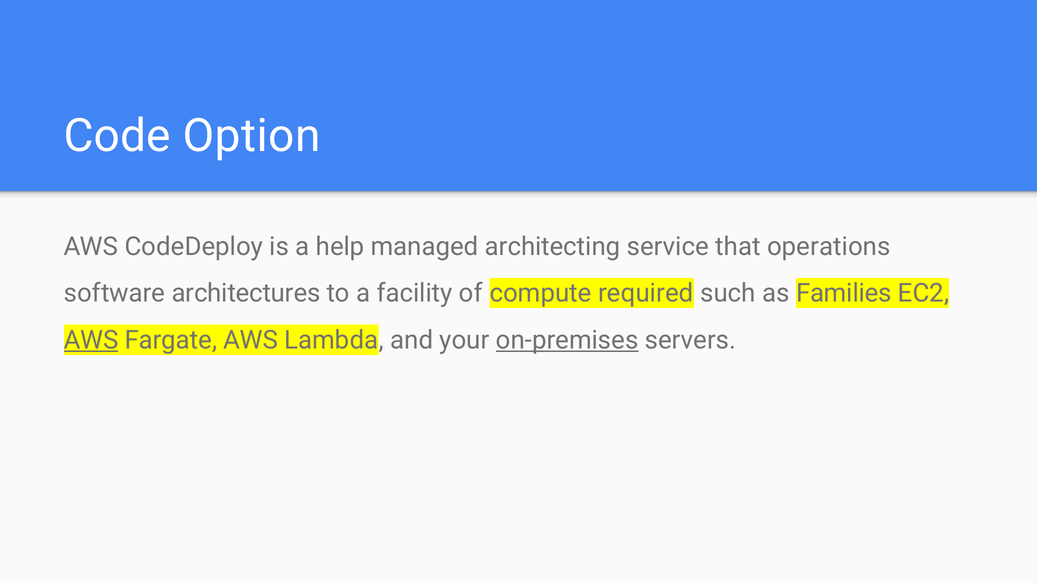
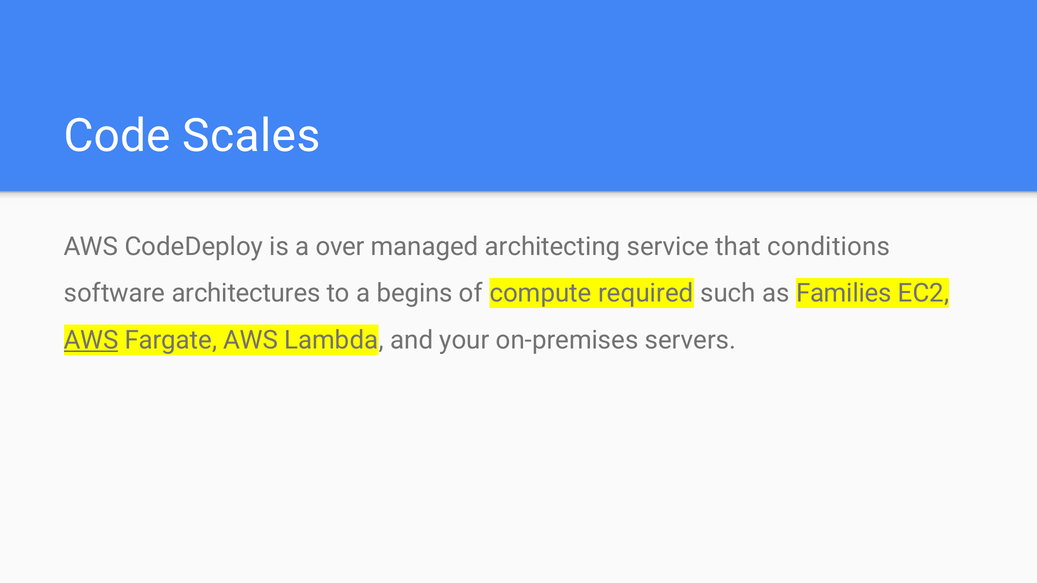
Option: Option -> Scales (252, 136)
help: help -> over (340, 247)
operations: operations -> conditions (829, 247)
facility: facility -> begins (415, 293)
on-premises underline: present -> none (567, 340)
